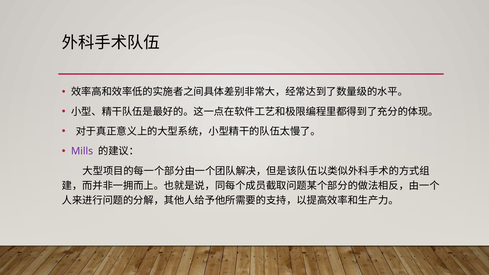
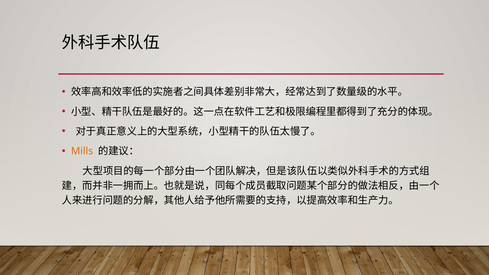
Mills colour: purple -> orange (82, 151)
